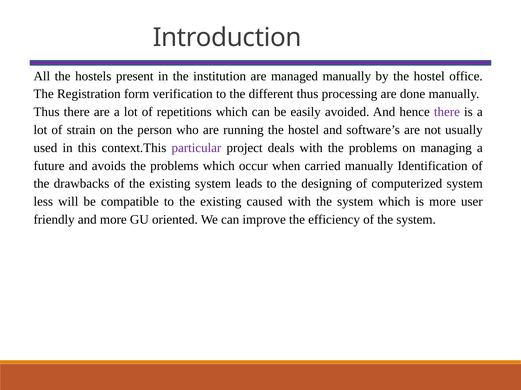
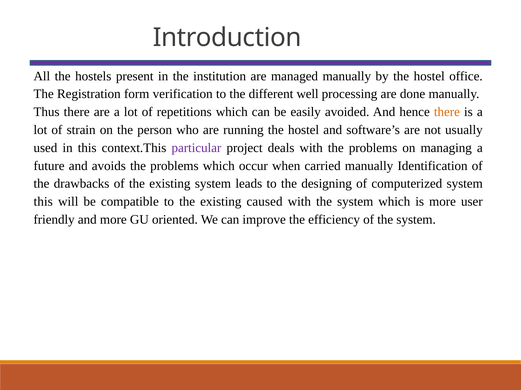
different thus: thus -> well (308, 94)
there colour: purple -> orange (447, 112)
less: less -> this (43, 202)
